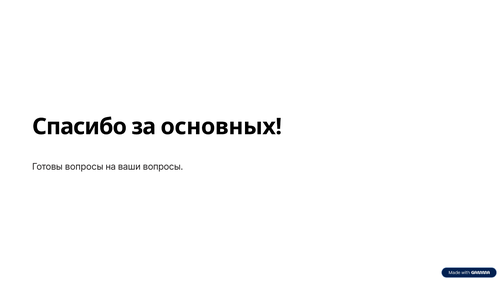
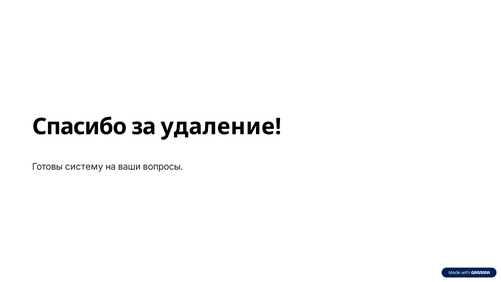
основных: основных -> удаление (221, 127)
Готовы вопросы: вопросы -> систему (84, 167)
